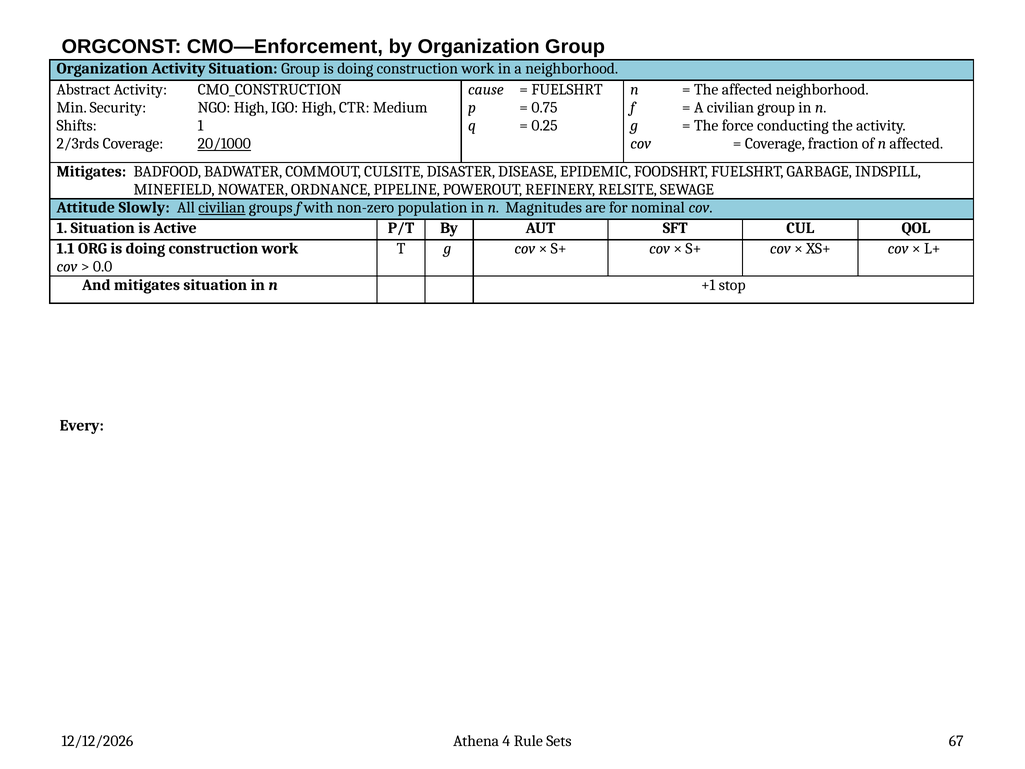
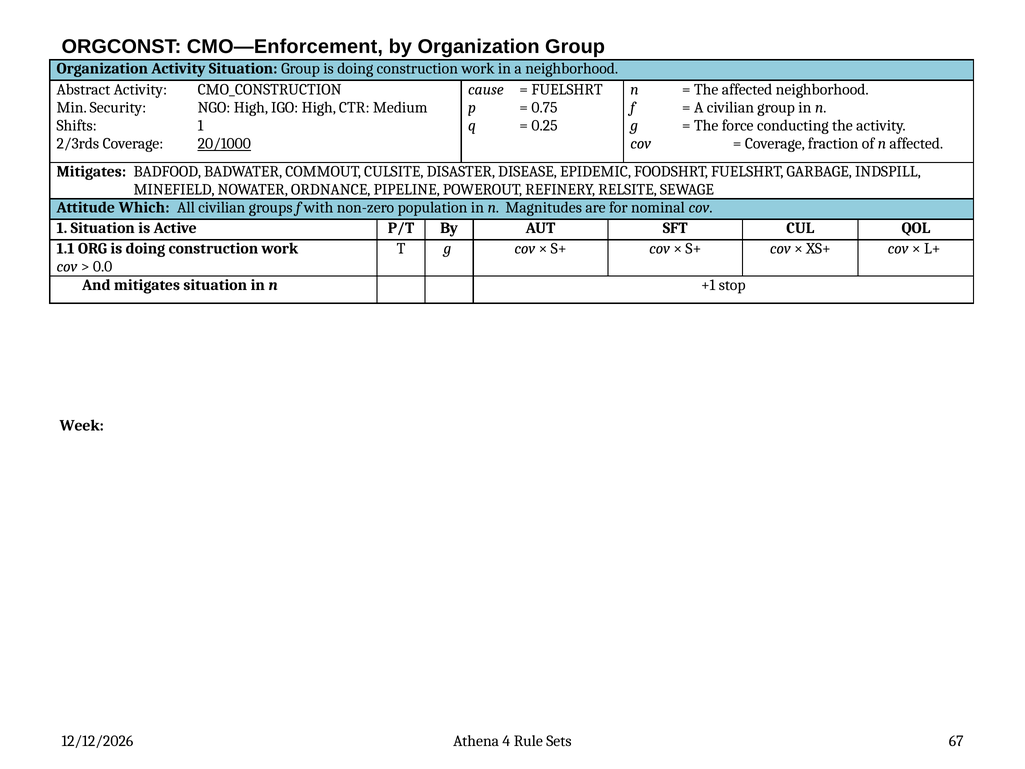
Slowly: Slowly -> Which (144, 208)
civilian underline: present -> none (222, 208)
Every: Every -> Week (82, 425)
